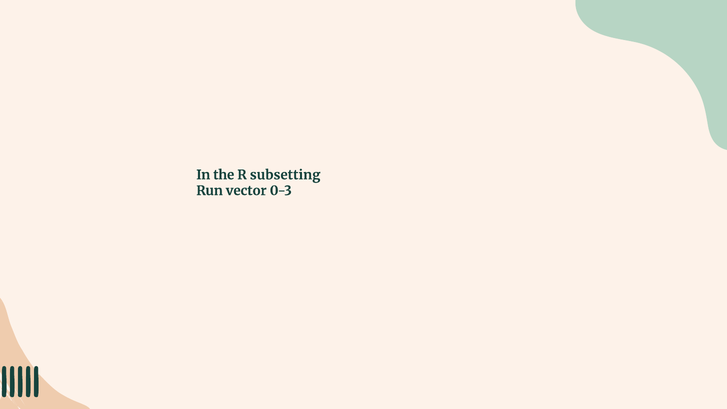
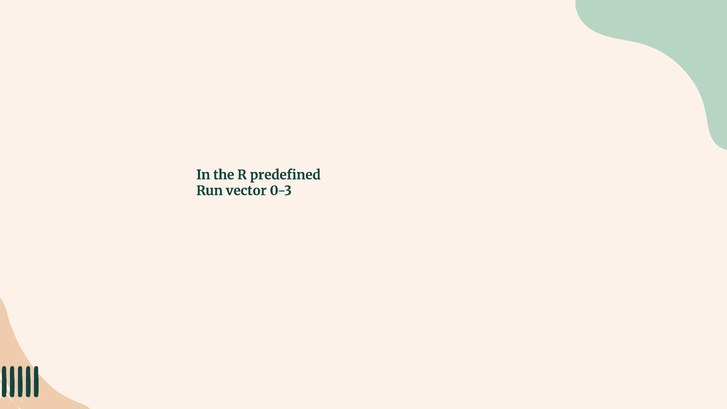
subsetting: subsetting -> predefined (285, 175)
